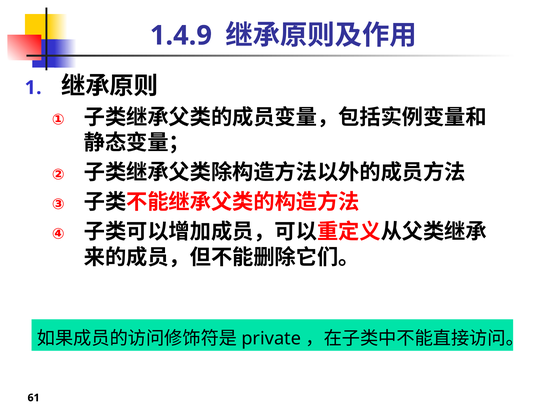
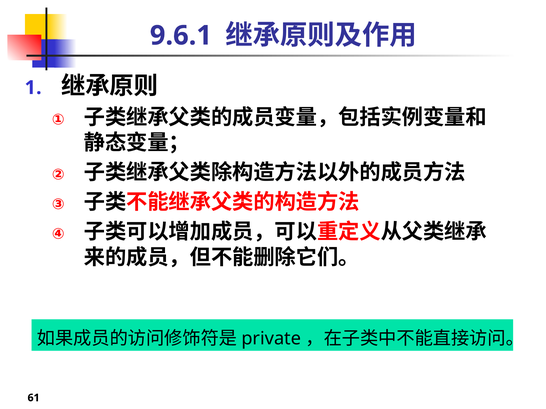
1.4.9: 1.4.9 -> 9.6.1 (181, 36)
